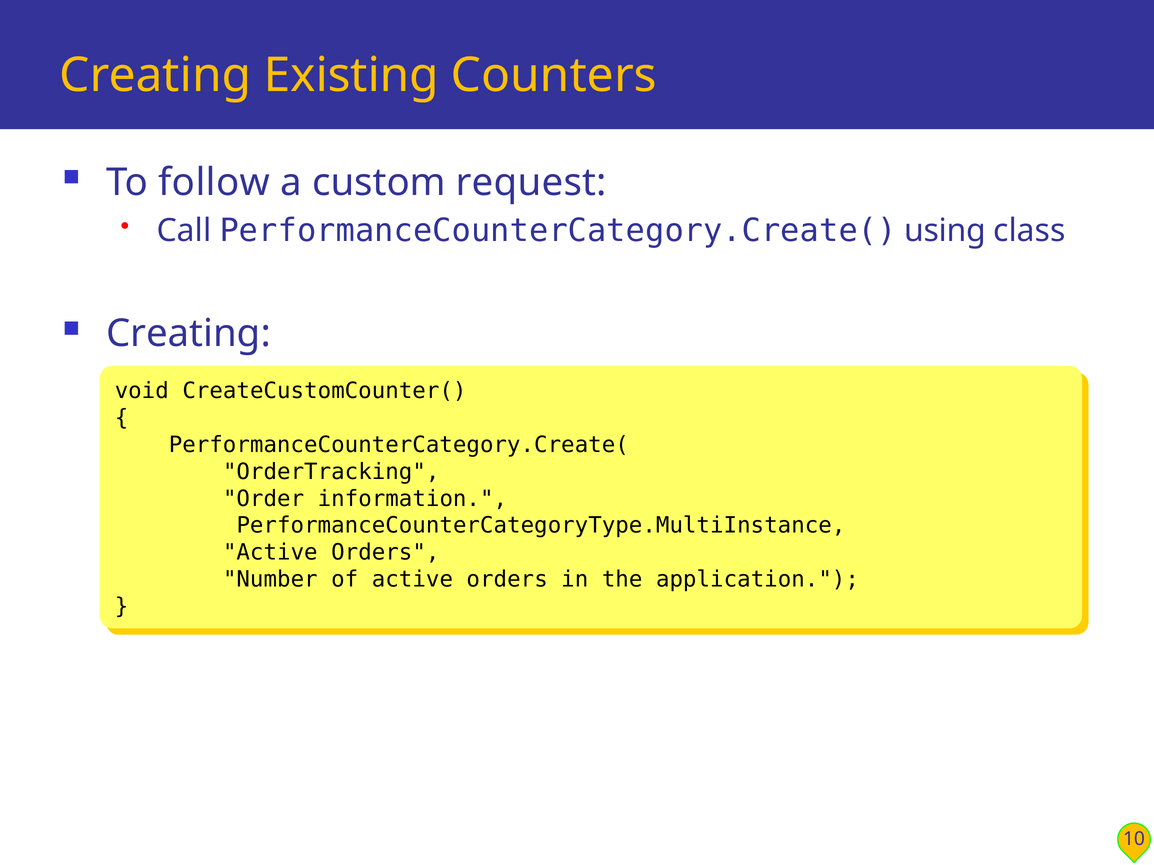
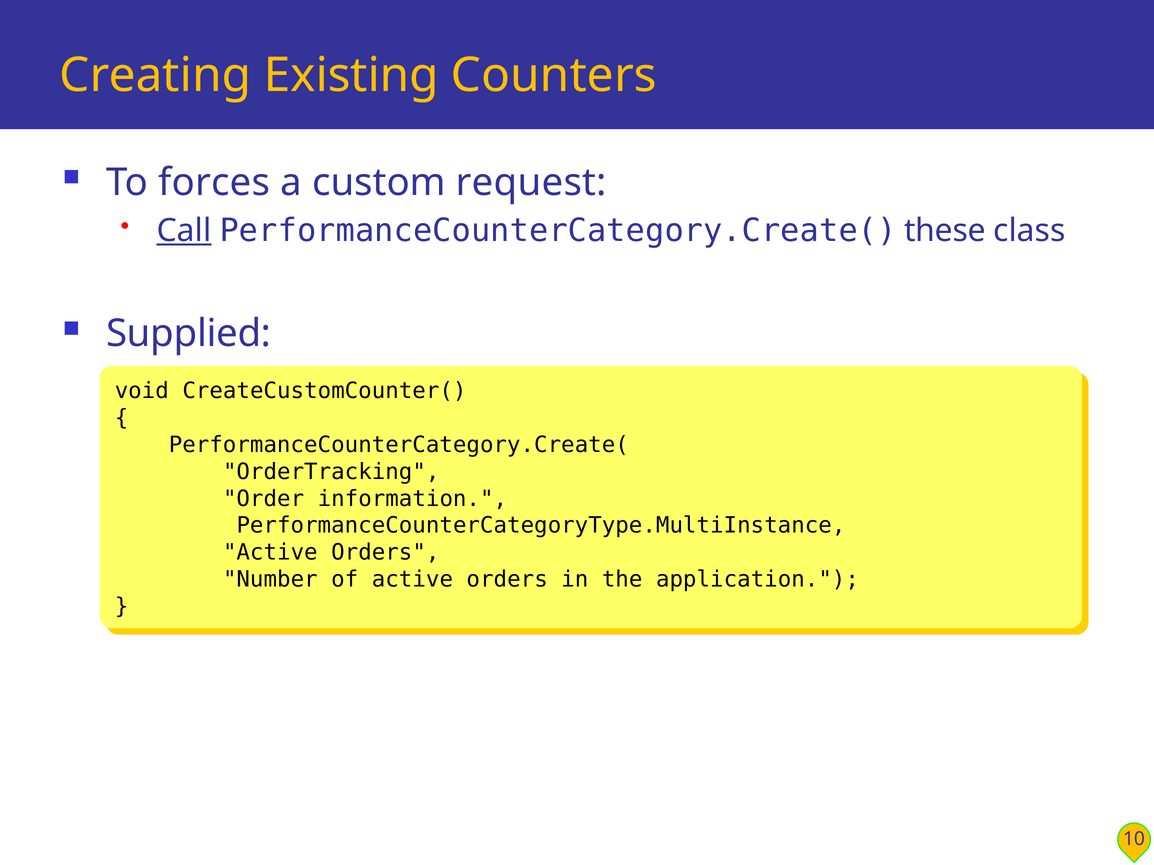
follow: follow -> forces (214, 183)
Call underline: none -> present (184, 231)
using: using -> these (945, 231)
Creating: Creating -> Supplied (189, 334)
